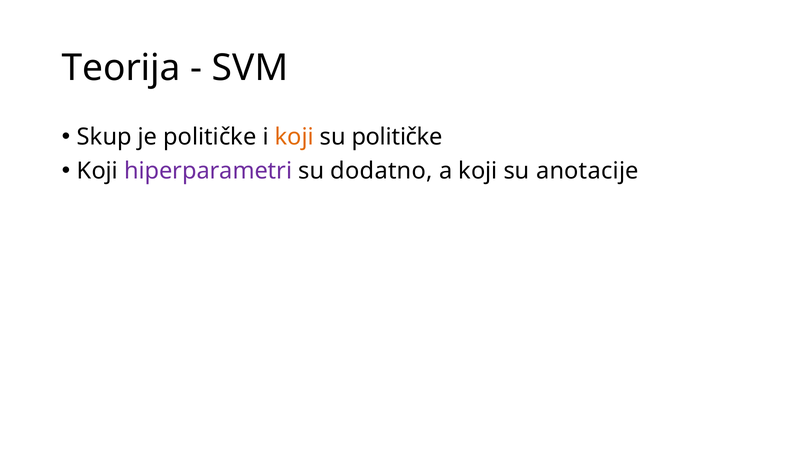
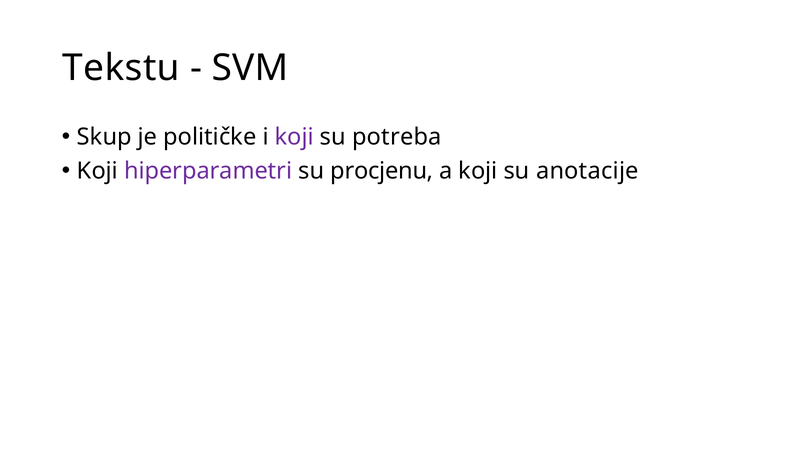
Teorija: Teorija -> Tekstu (121, 68)
koji colour: orange -> purple (294, 137)
su političke: političke -> potreba (397, 137)
dodatno: dodatno -> procjenu (382, 171)
